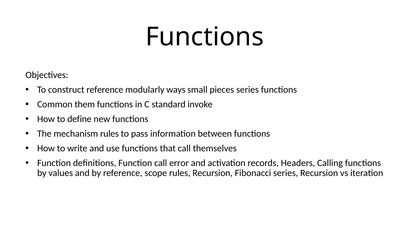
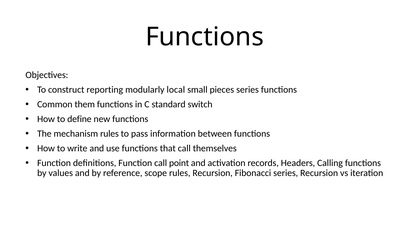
construct reference: reference -> reporting (105, 90)
ways: ways -> local (176, 90)
invoke: invoke -> switch (200, 104)
error: error -> point (179, 163)
